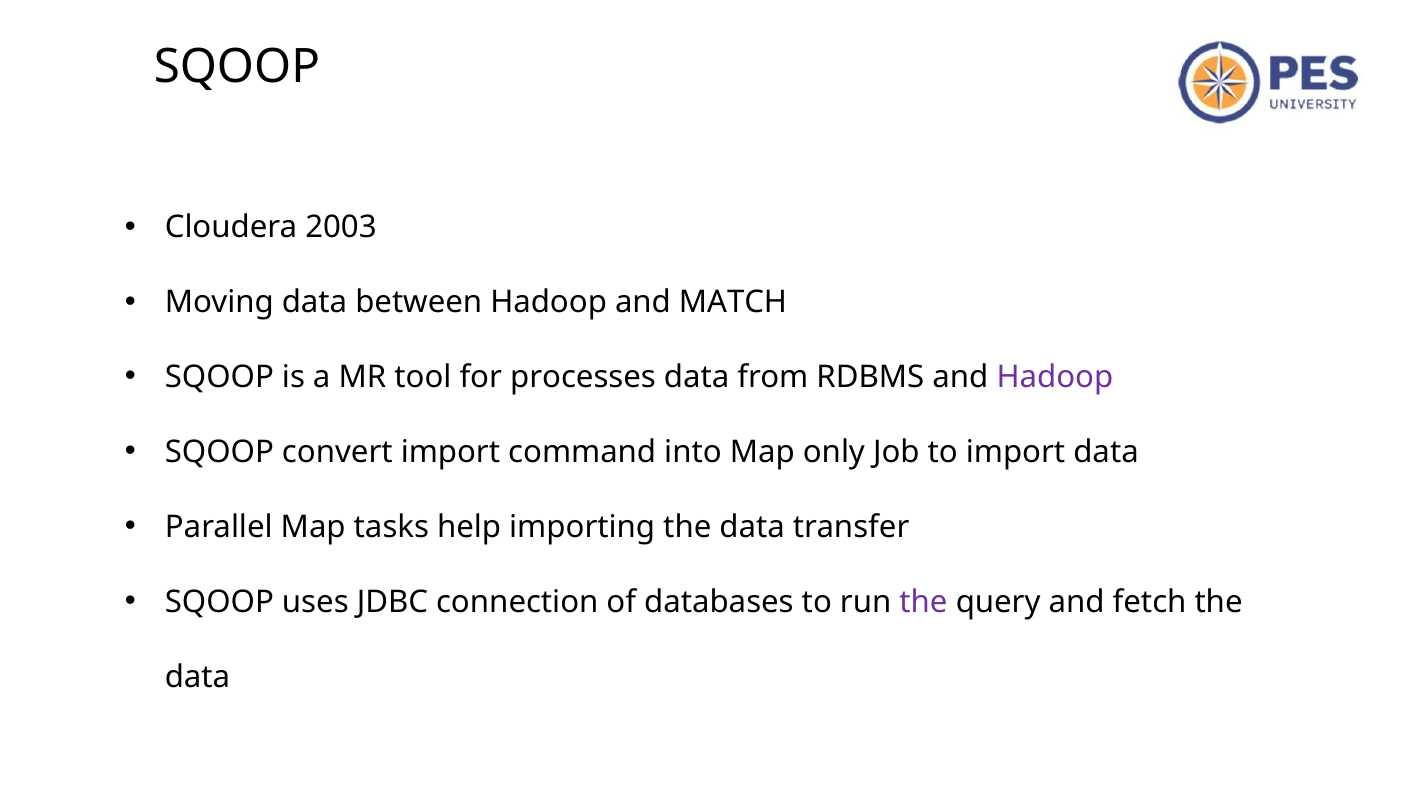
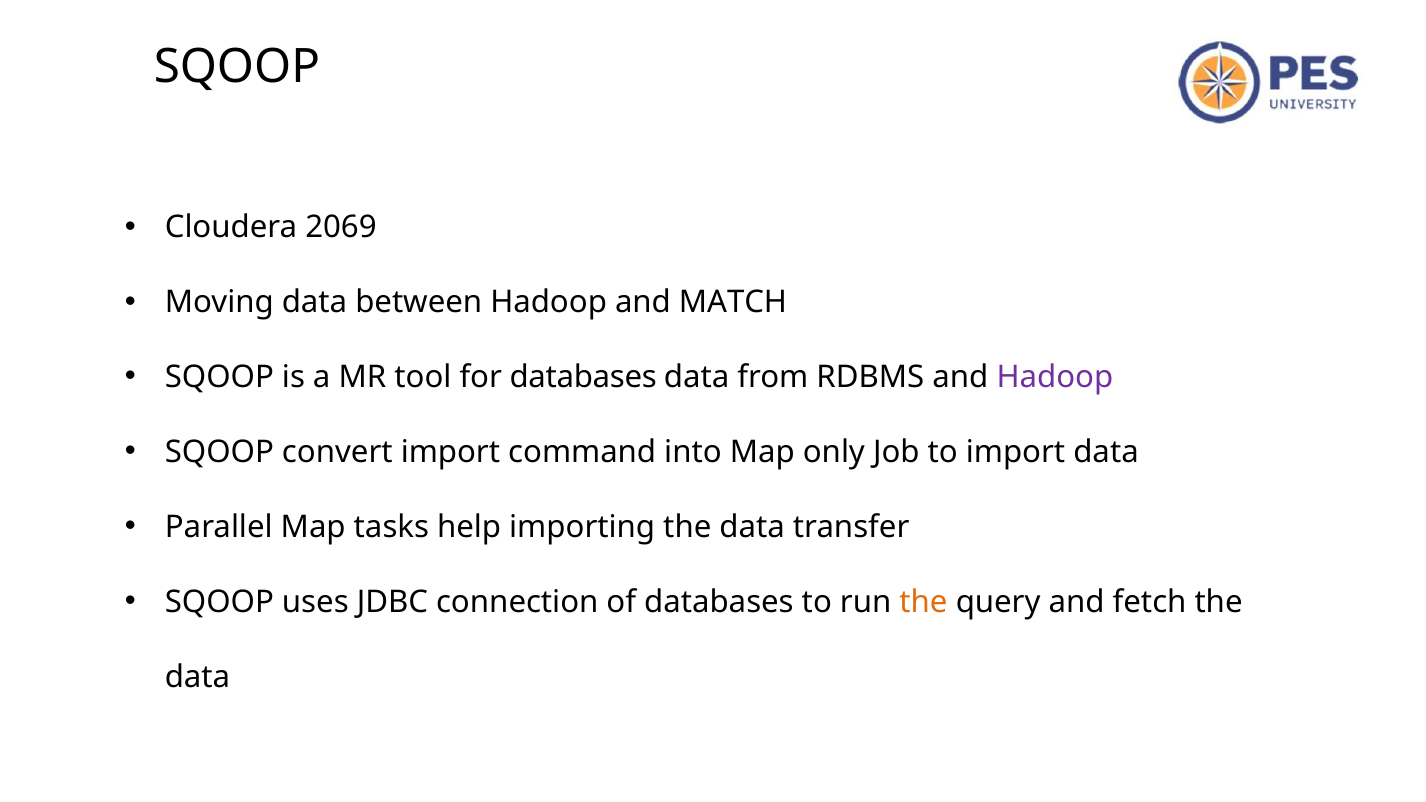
2003: 2003 -> 2069 (341, 228)
for processes: processes -> databases (583, 377)
the colour: purple -> orange (924, 602)
